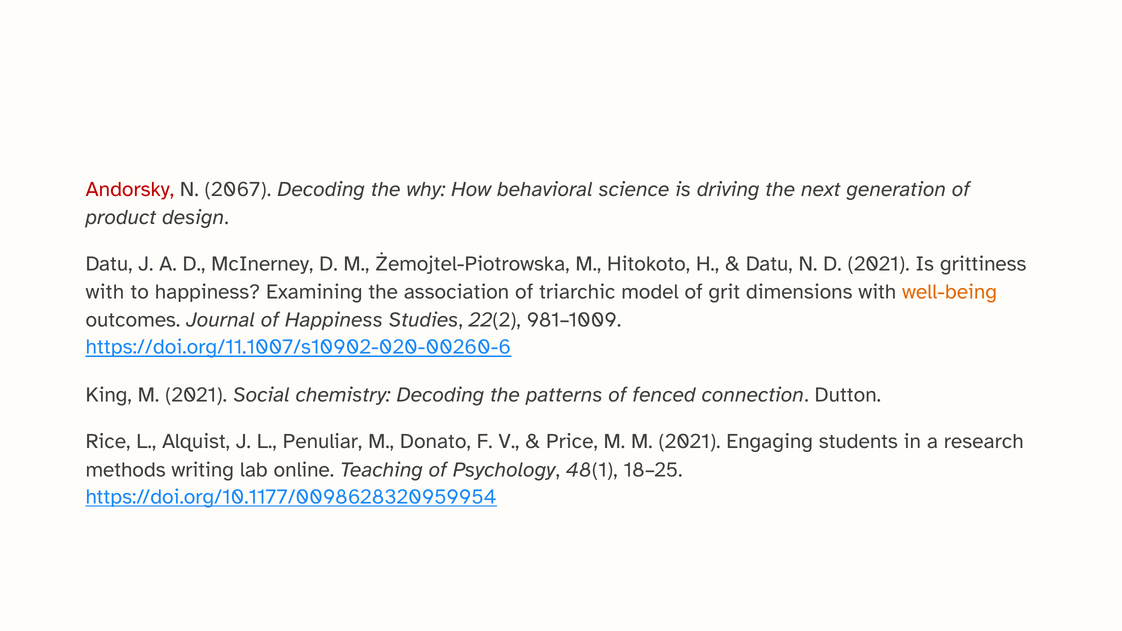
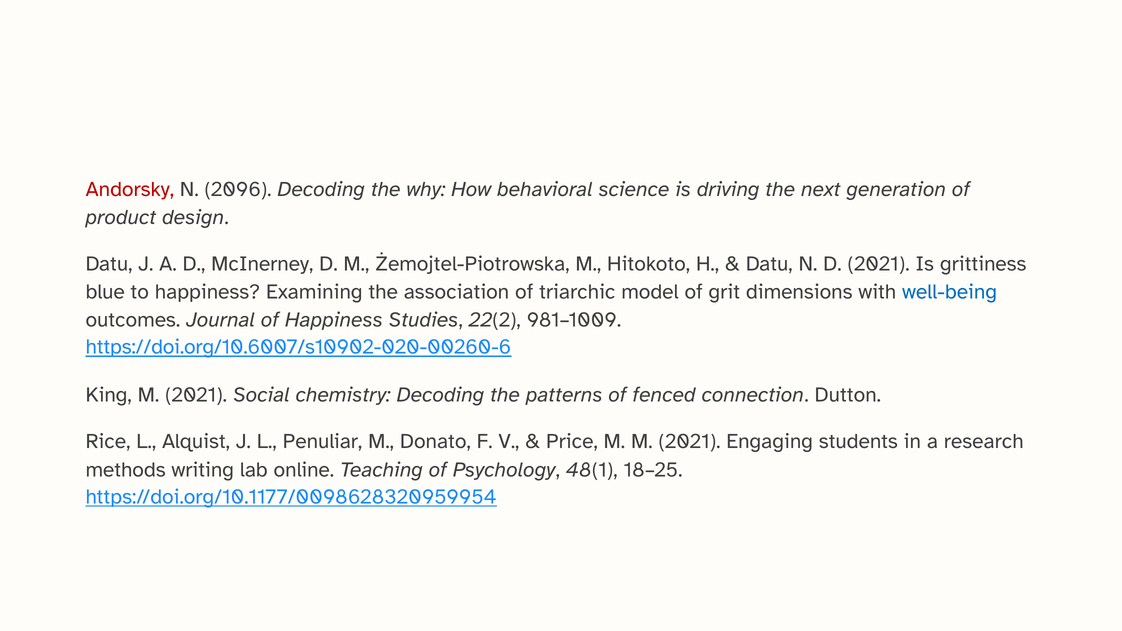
2067: 2067 -> 2096 (238, 189)
with: with -> blue (105, 292)
well-being colour: orange -> blue (950, 292)
https://doi.org/11.1007/s10902-020-00260-6: https://doi.org/11.1007/s10902-020-00260-6 -> https://doi.org/10.6007/s10902-020-00260-6 (298, 347)
